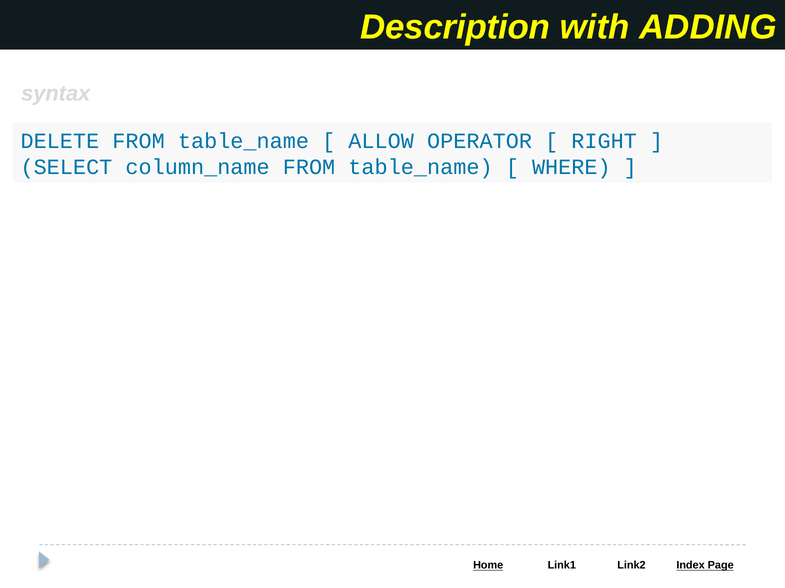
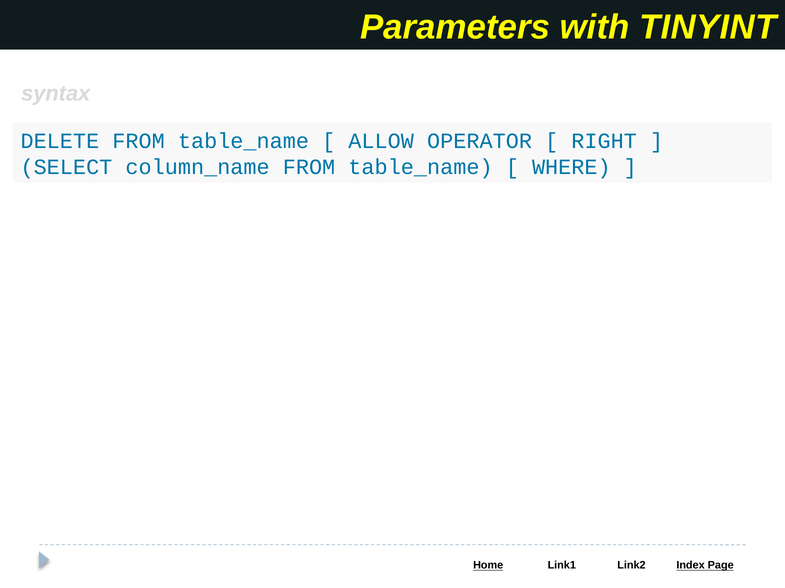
Description: Description -> Parameters (455, 27)
ADDING: ADDING -> TINYINT (708, 27)
